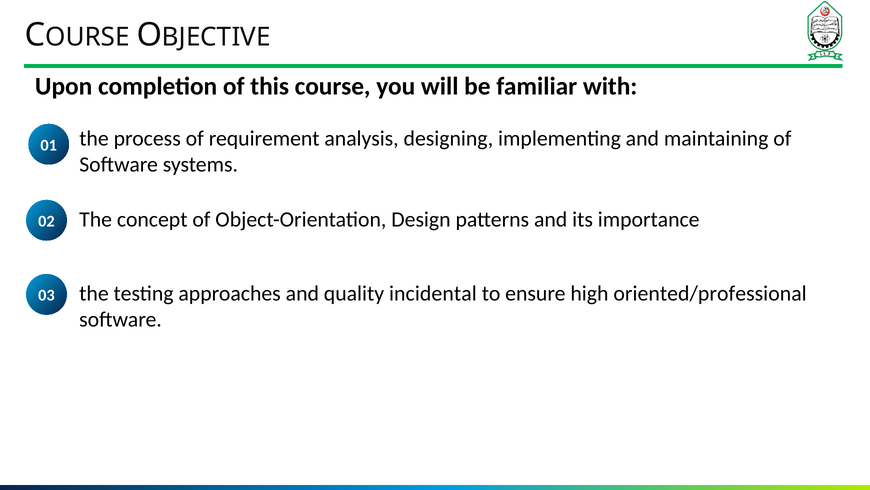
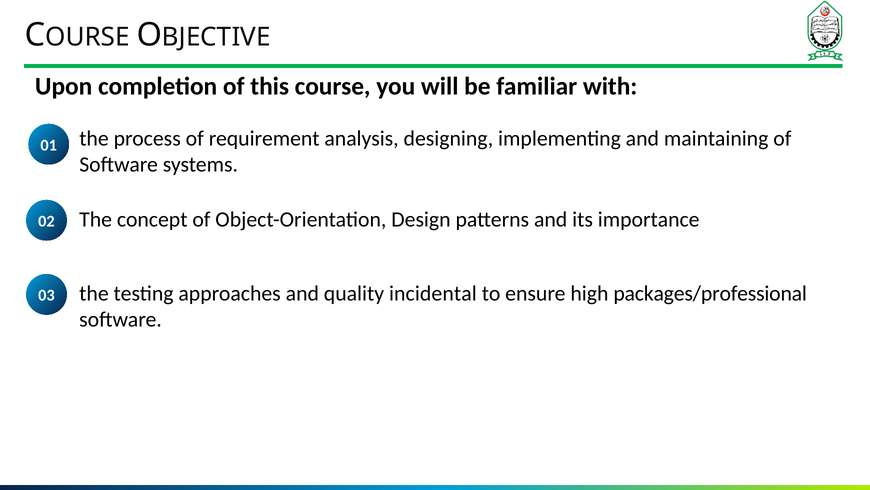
oriented/professional: oriented/professional -> packages/professional (710, 293)
